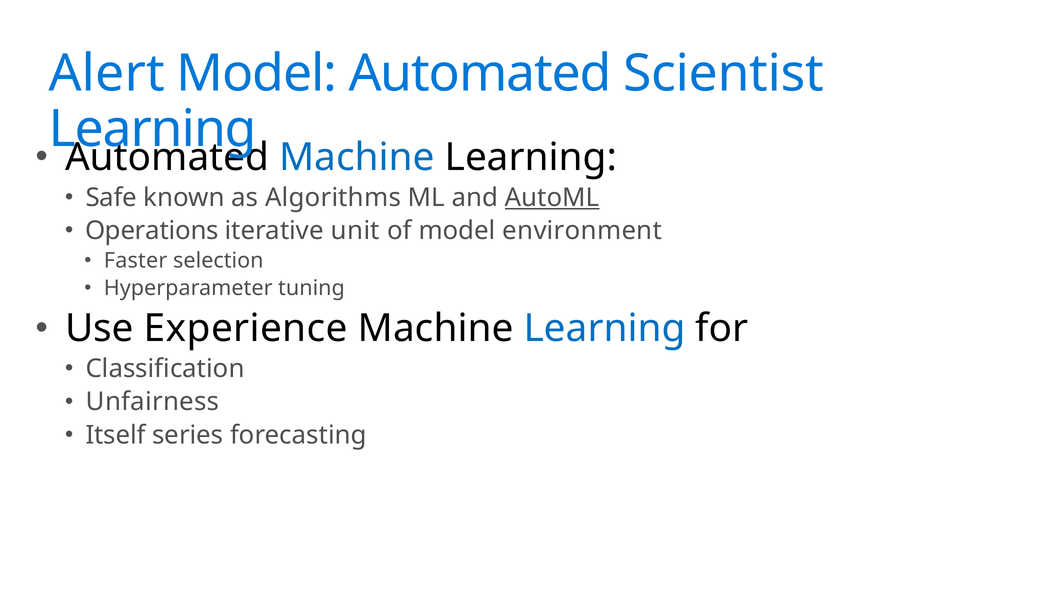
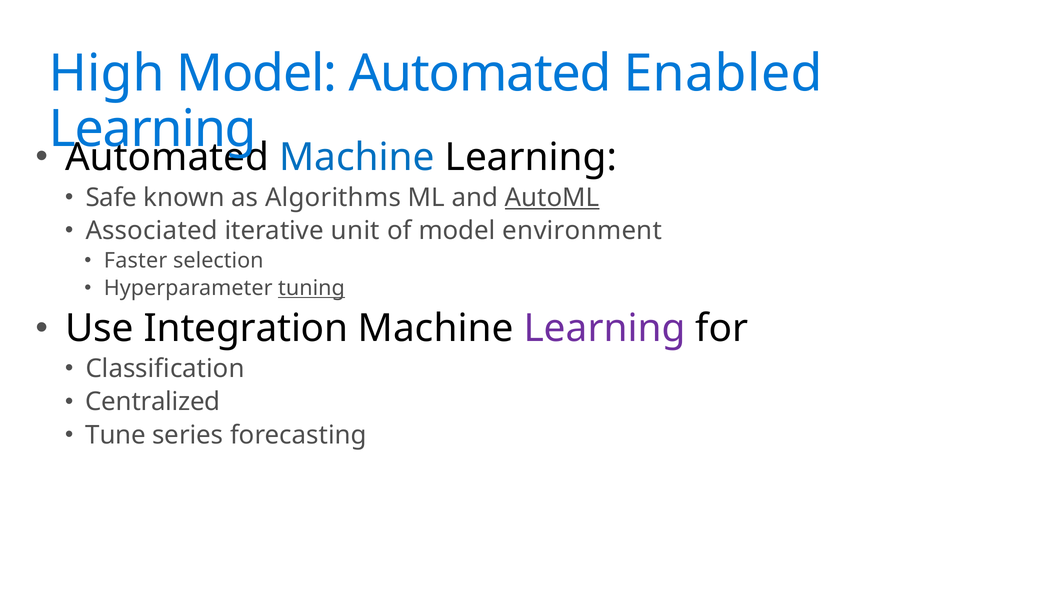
Alert: Alert -> High (107, 73)
Scientist: Scientist -> Enabled (723, 73)
Operations: Operations -> Associated (152, 231)
tuning underline: none -> present (311, 288)
Experience: Experience -> Integration (246, 328)
Learning colour: blue -> purple (604, 328)
Unfairness: Unfairness -> Centralized (153, 402)
Itself: Itself -> Tune (116, 435)
